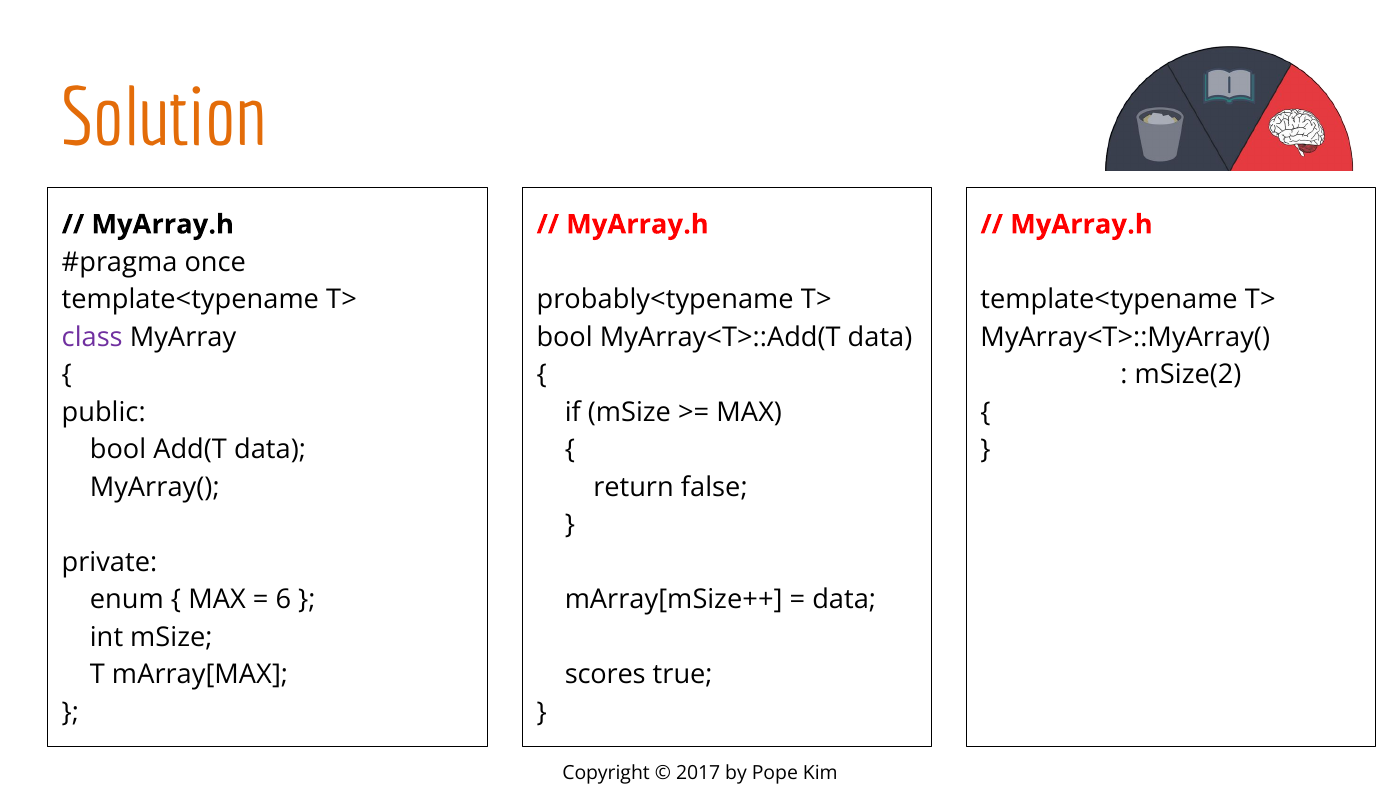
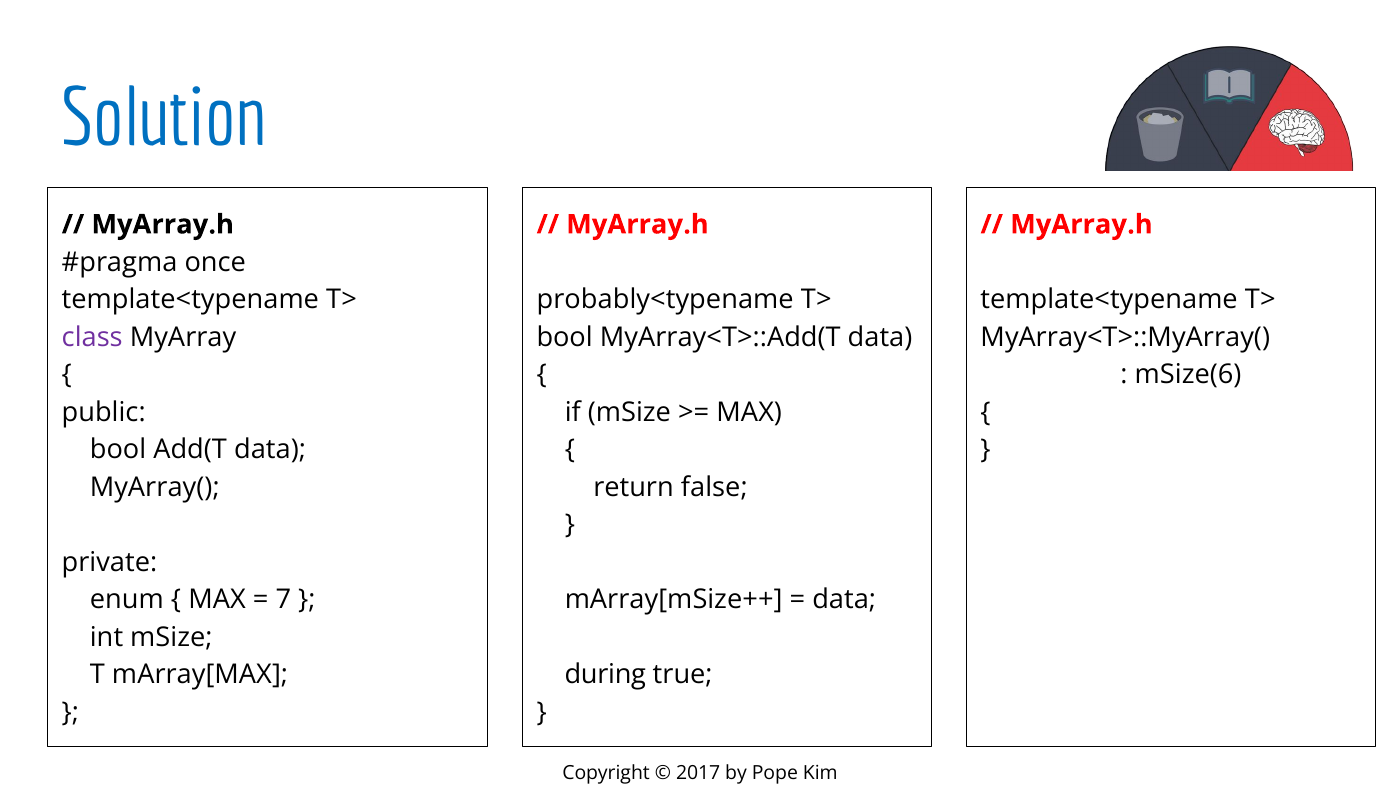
Solution colour: orange -> blue (165, 118)
mSize(2: mSize(2 -> mSize(6 (1188, 375)
6: 6 -> 7 (283, 600)
scores: scores -> during (605, 675)
